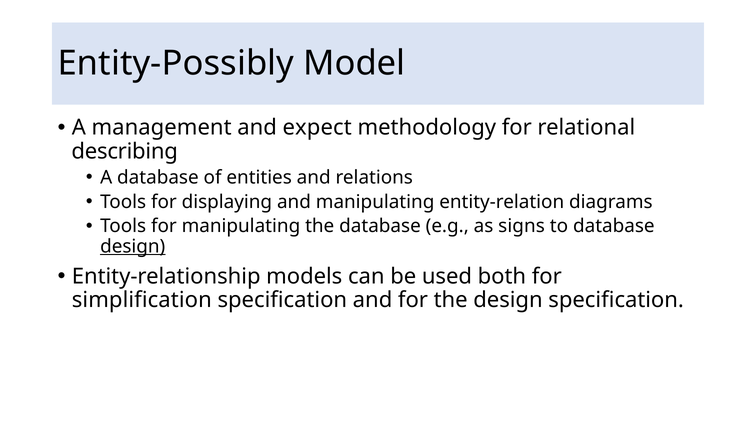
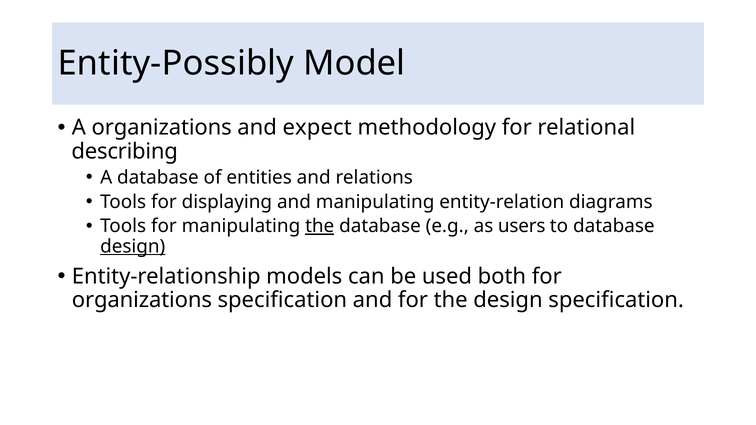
A management: management -> organizations (162, 128)
the underline: none -> present (320, 226)
signs: signs -> users (522, 226)
simplification: simplification -> organizations (142, 300)
